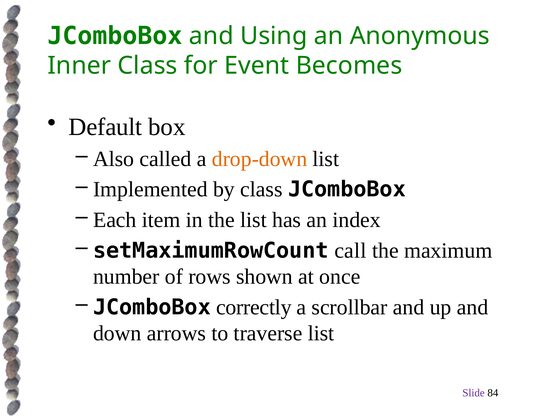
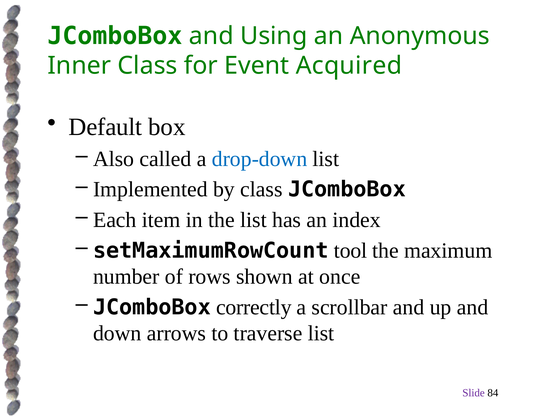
Becomes: Becomes -> Acquired (349, 66)
drop-down colour: orange -> blue (260, 159)
call: call -> tool (351, 250)
